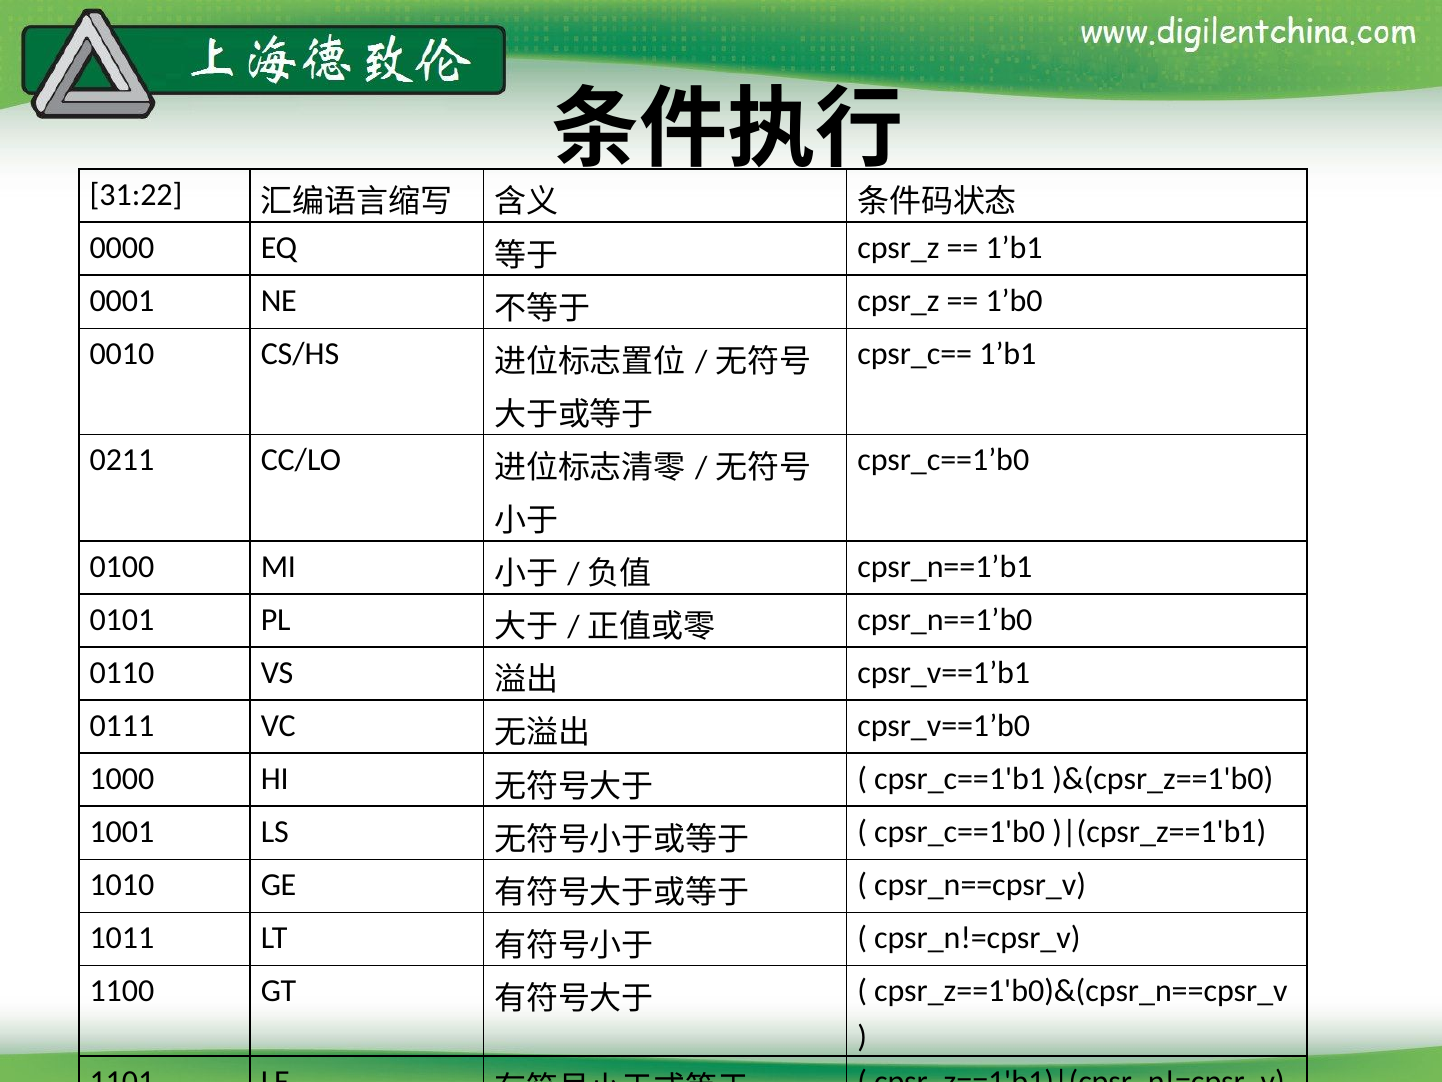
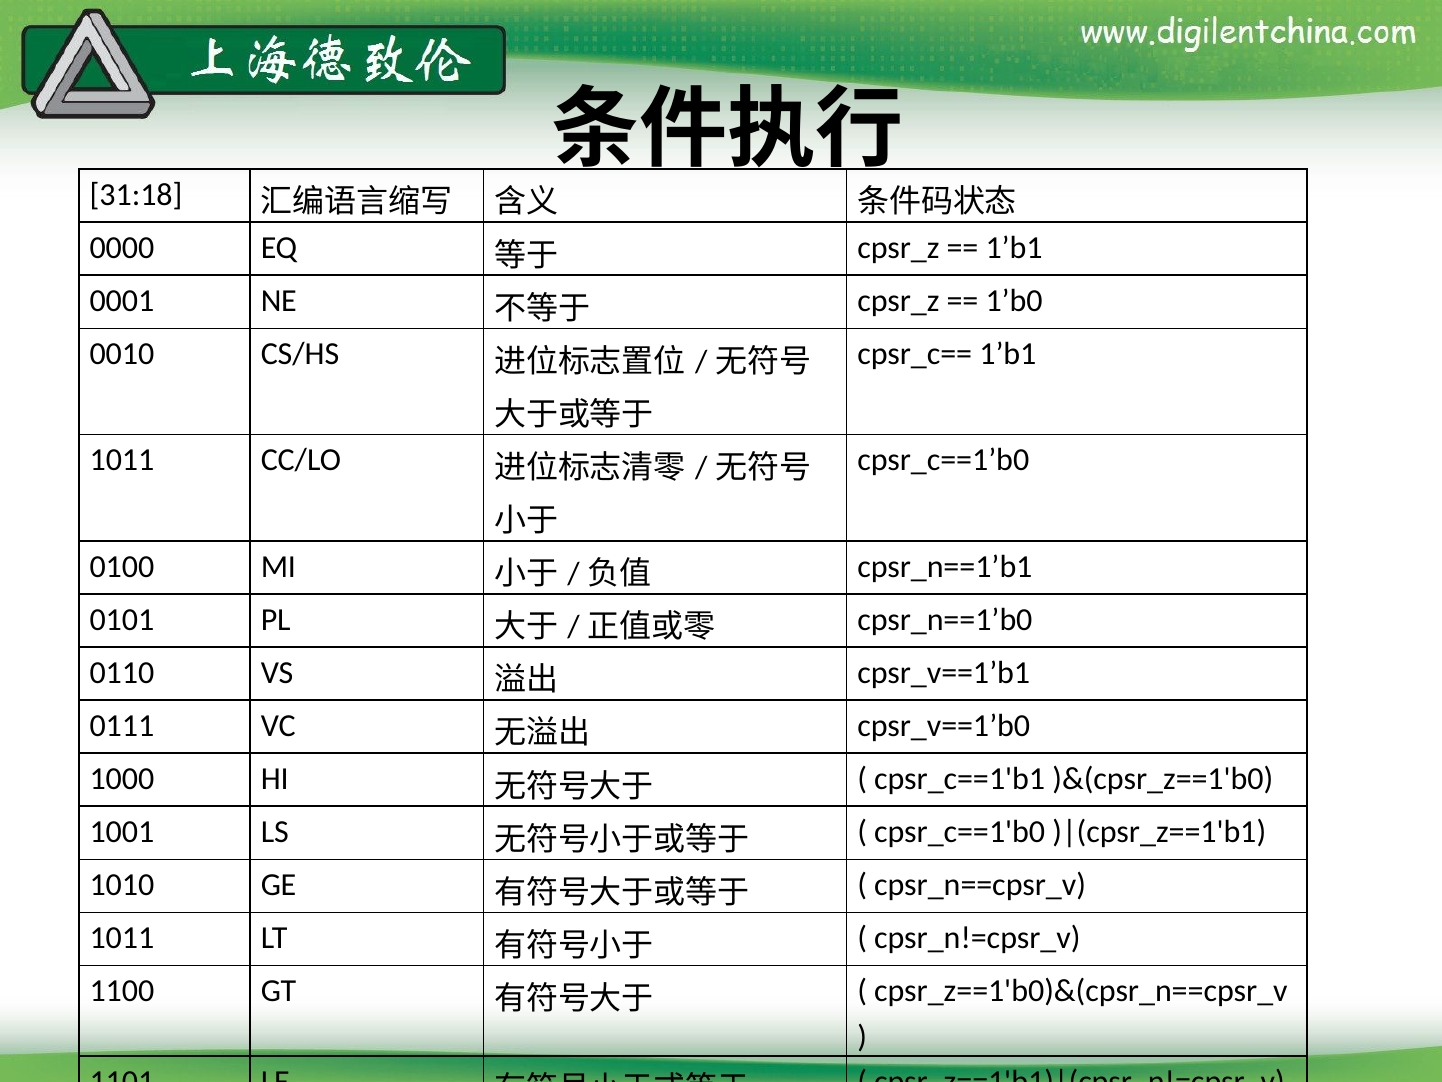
31:22: 31:22 -> 31:18 (136, 195)
0211: 0211 -> 1011 (122, 460)
